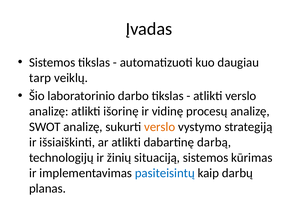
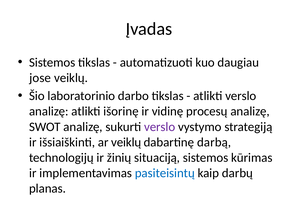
tarp: tarp -> jose (40, 78)
verslo colour: orange -> purple (160, 127)
ar atlikti: atlikti -> veiklų (126, 142)
